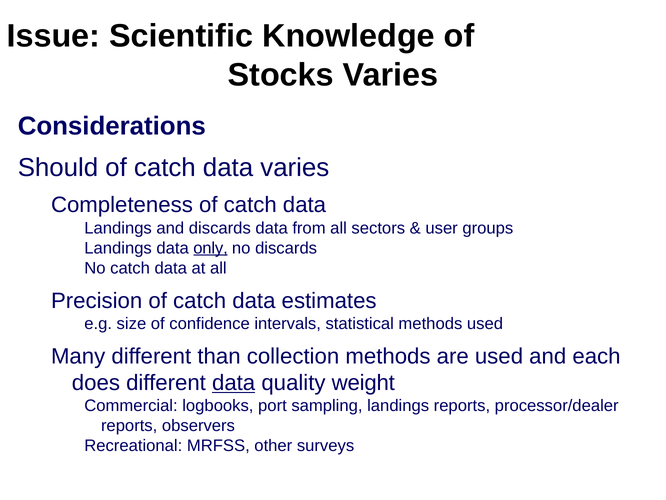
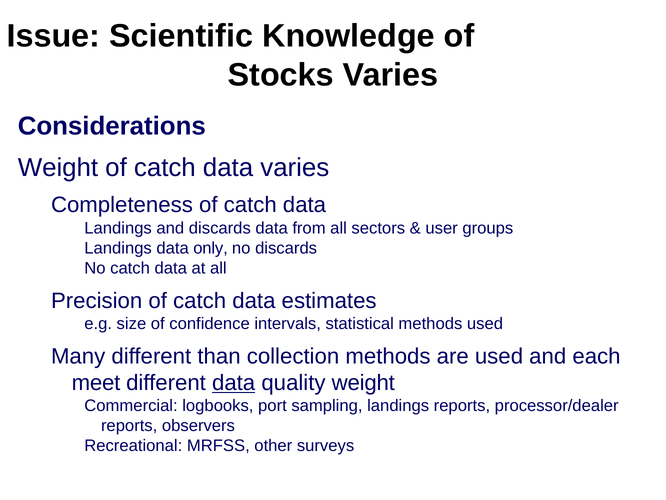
Should: Should -> Weight (58, 167)
only underline: present -> none (211, 248)
does: does -> meet (96, 383)
